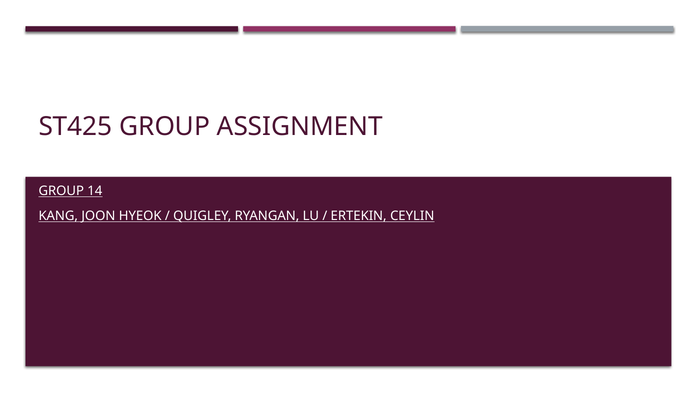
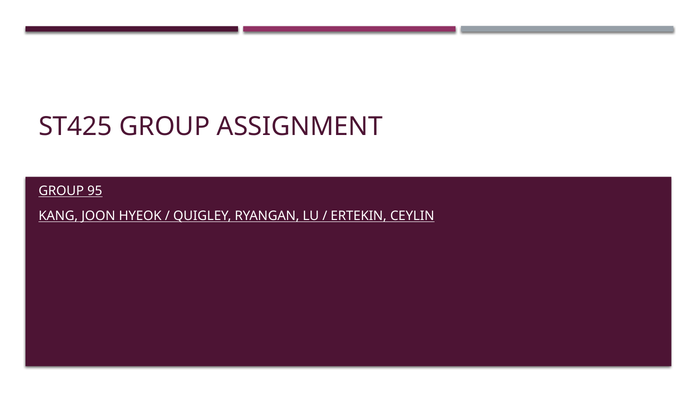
14: 14 -> 95 (95, 191)
